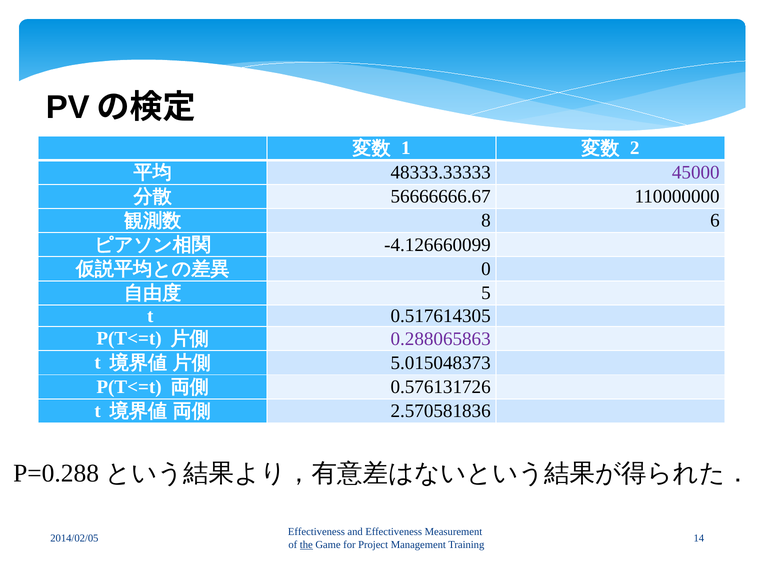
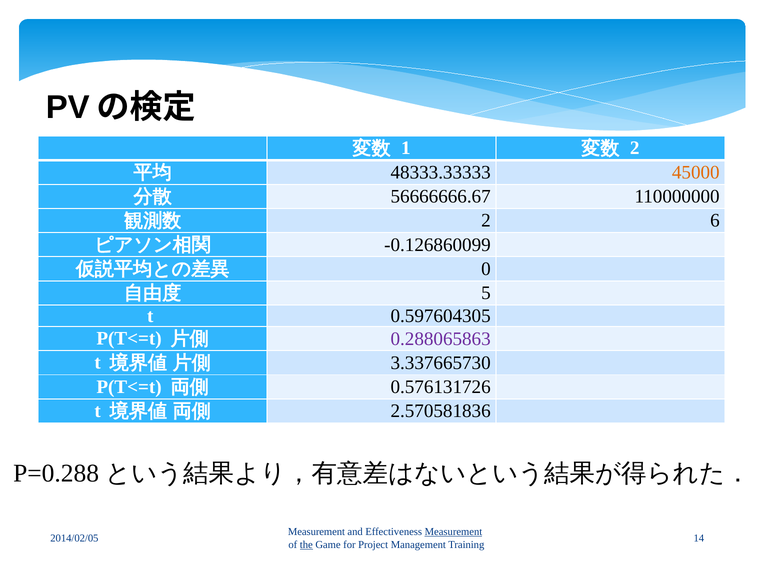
45000 colour: purple -> orange (696, 172)
8: 8 -> 2 (486, 221)
-4.126660099: -4.126660099 -> -0.126860099 (437, 245)
0.517614305: 0.517614305 -> 0.597604305 (441, 316)
5.015048373: 5.015048373 -> 3.337665730 (441, 363)
Effectiveness: Effectiveness -> Measurement (316, 532)
Measurement underline: none -> present (453, 532)
